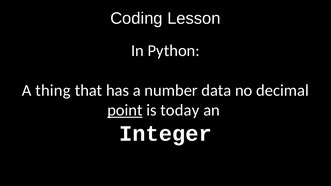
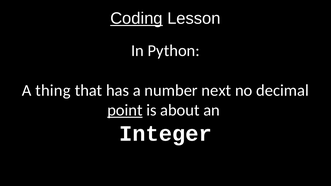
Coding underline: none -> present (136, 18)
data: data -> next (216, 90)
today: today -> about (180, 110)
